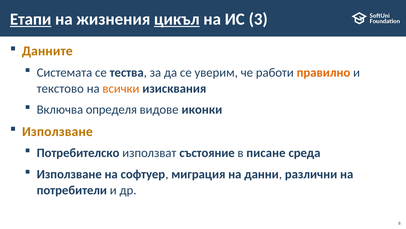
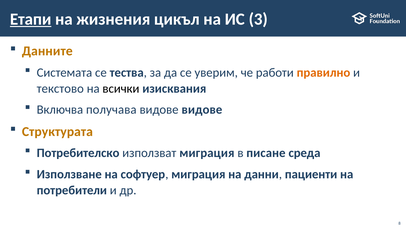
цикъл underline: present -> none (177, 19)
всички colour: orange -> black (121, 88)
определя: определя -> получава (111, 109)
видове иконки: иконки -> видове (202, 109)
Използване: Използване -> Структурата (57, 131)
използват състояние: състояние -> миграция (207, 153)
различни: различни -> пациенти (311, 174)
